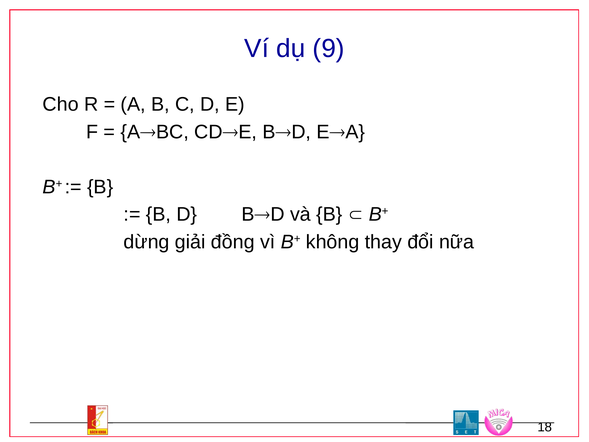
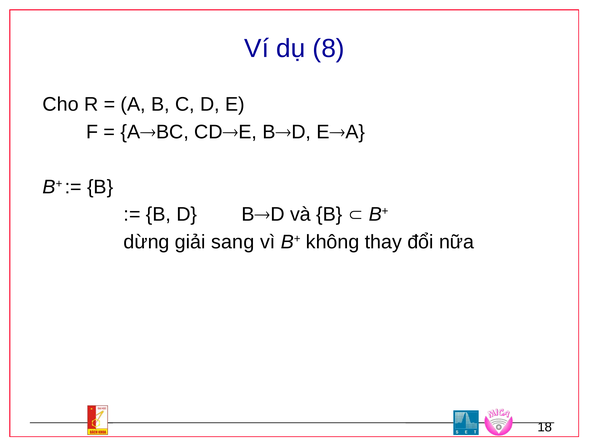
9: 9 -> 8 (329, 48)
đồng: đồng -> sang (233, 242)
